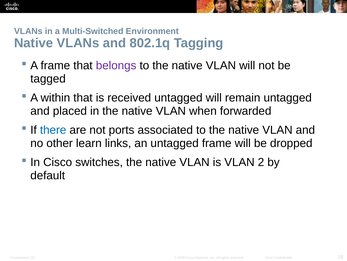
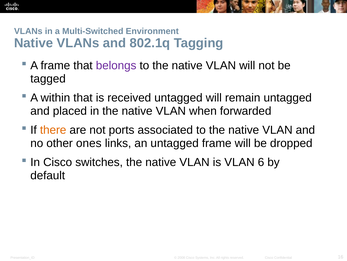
there colour: blue -> orange (53, 130)
learn: learn -> ones (89, 143)
2: 2 -> 6 (261, 162)
